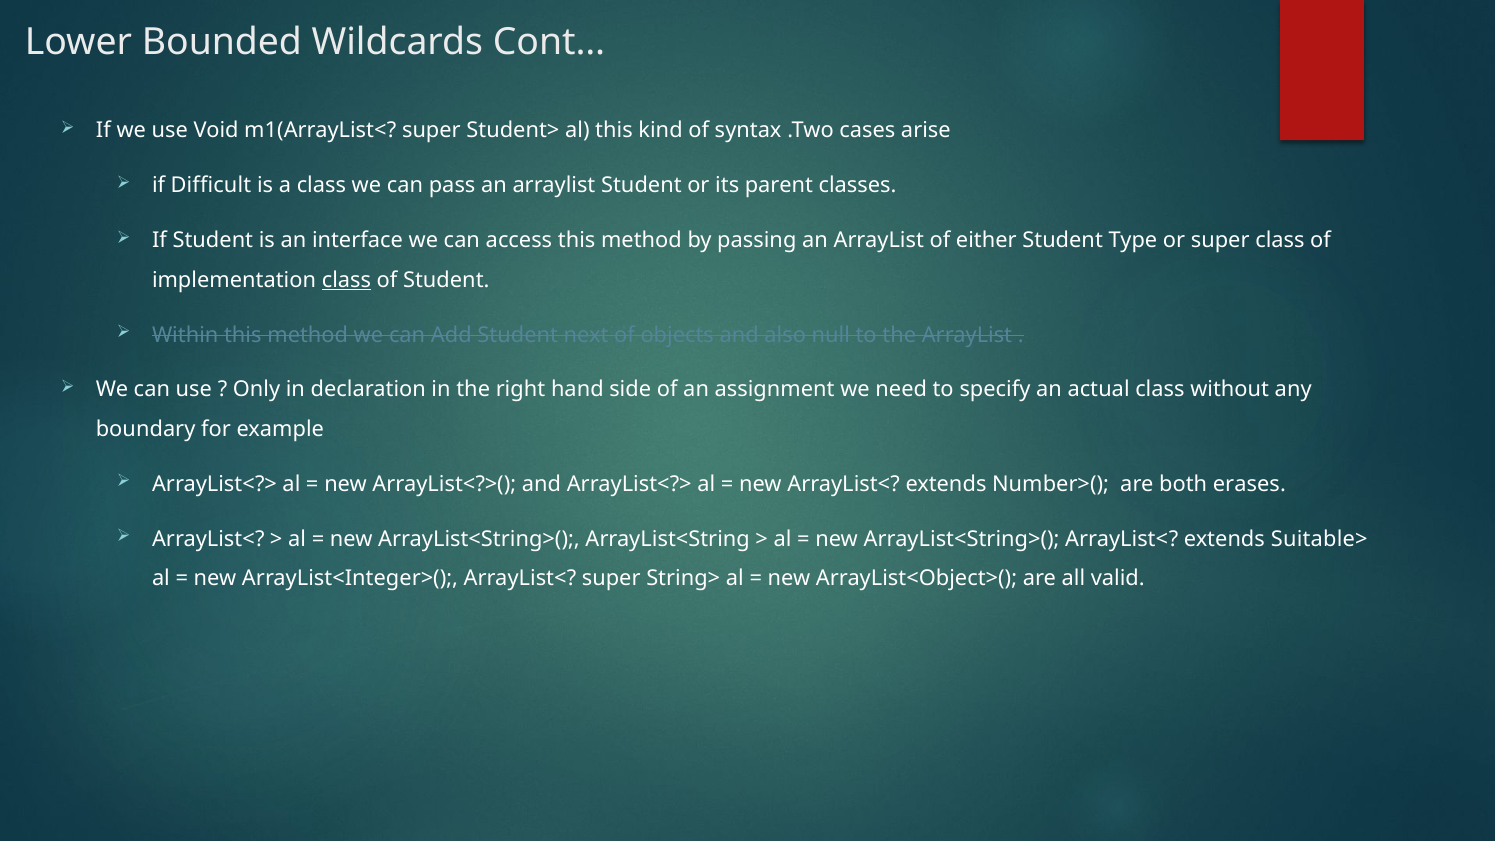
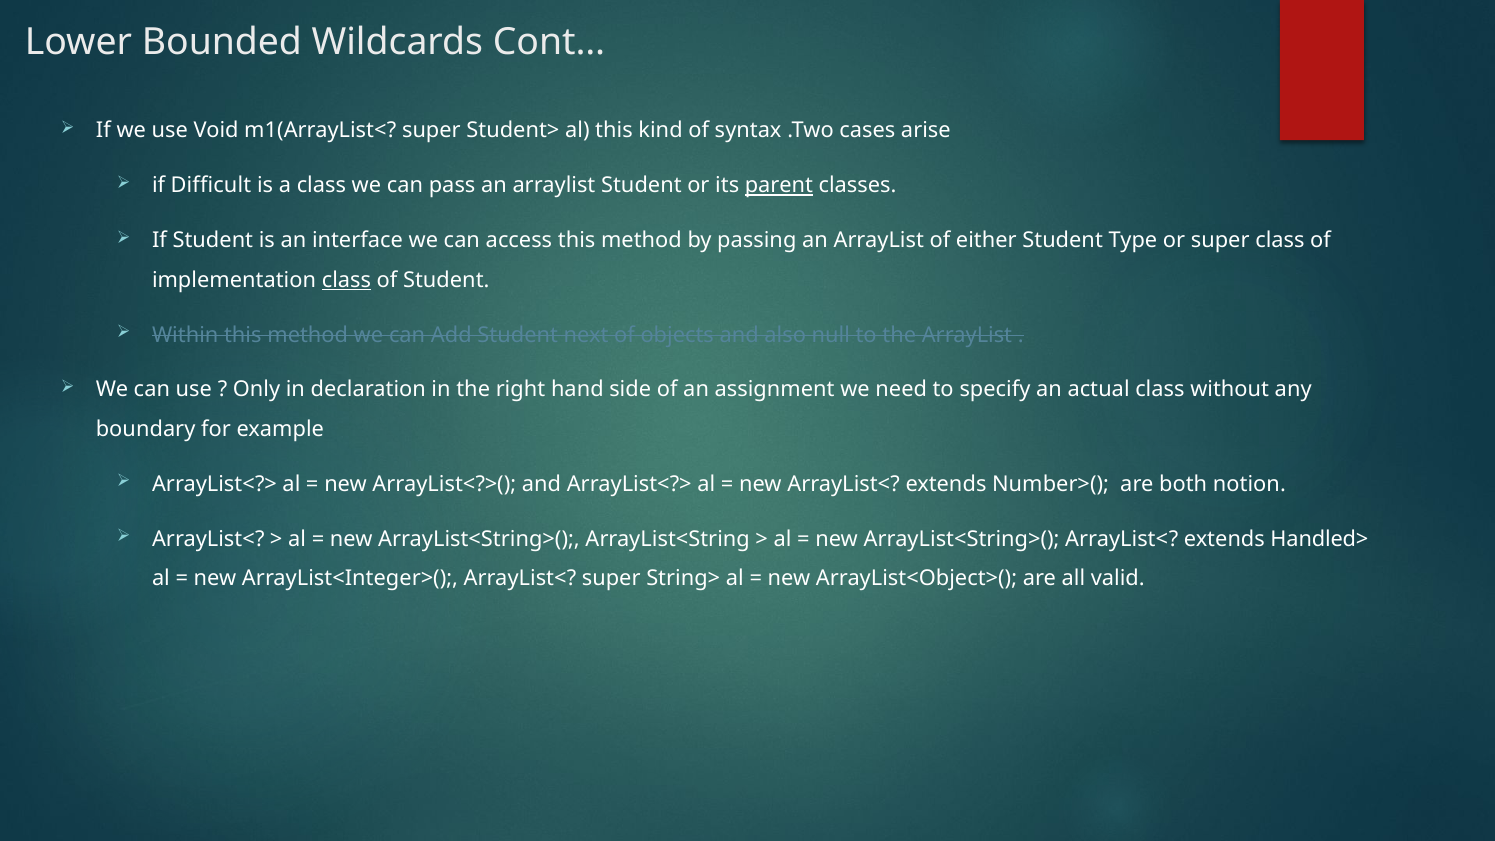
parent underline: none -> present (779, 186)
erases: erases -> notion (1249, 484)
Suitable>: Suitable> -> Handled> (1319, 539)
